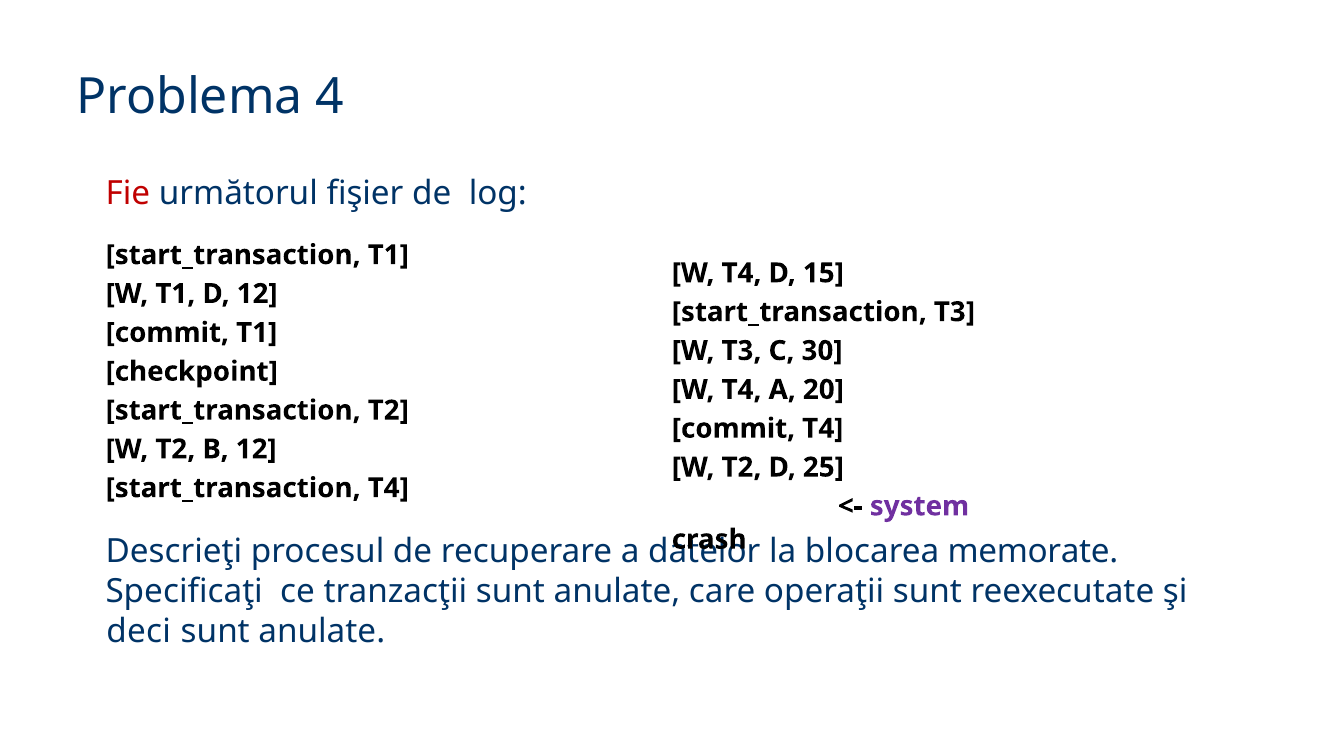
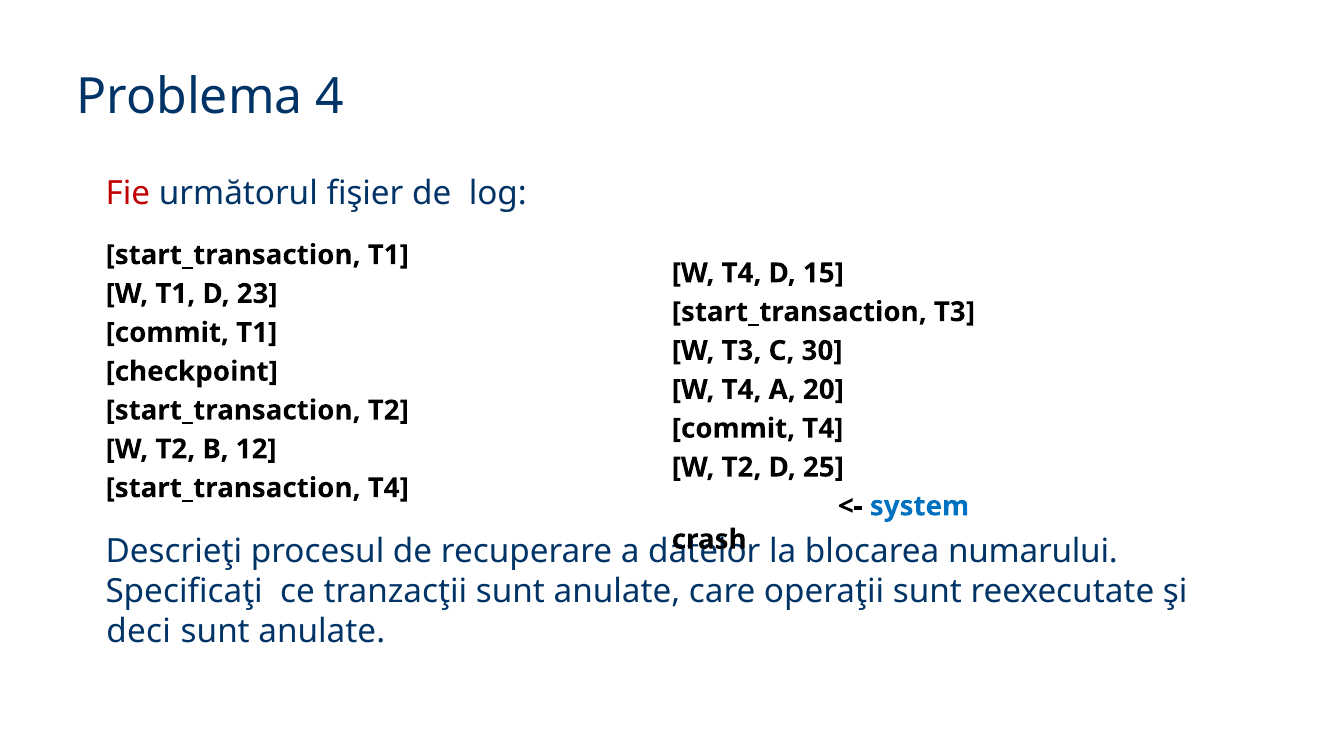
D 12: 12 -> 23 (257, 294)
system colour: purple -> blue (919, 506)
memorate: memorate -> numarului (1033, 551)
